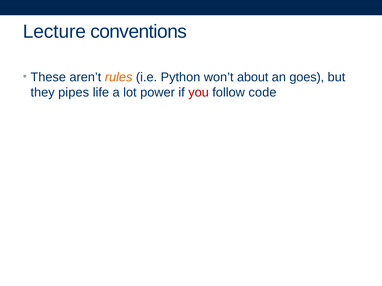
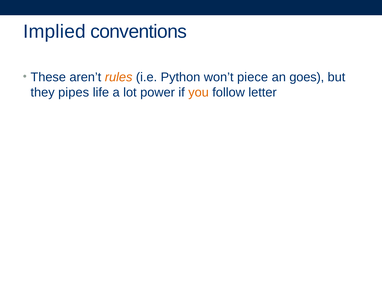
Lecture: Lecture -> Implied (54, 32)
about: about -> piece (253, 77)
you colour: red -> orange (199, 93)
code: code -> letter (263, 93)
